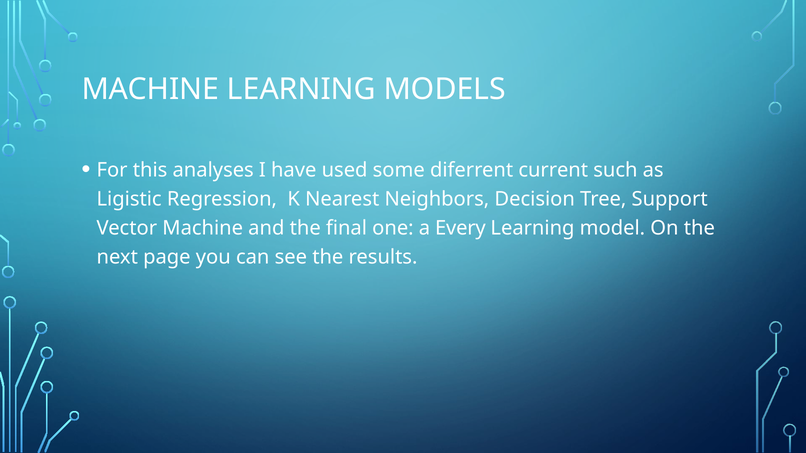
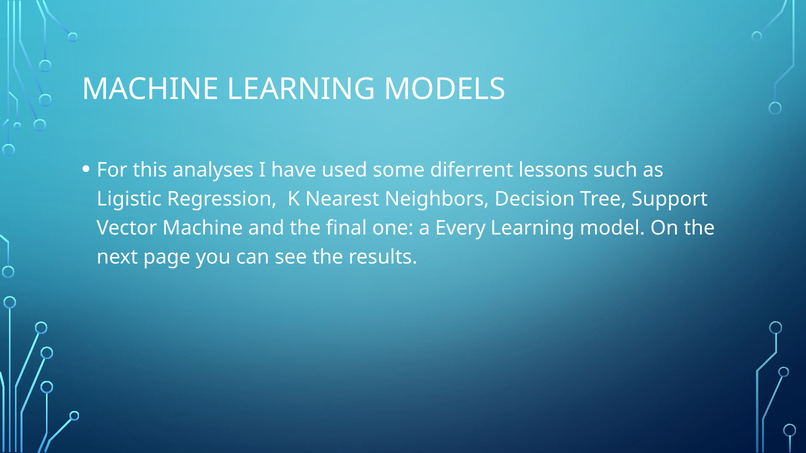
current: current -> lessons (553, 170)
